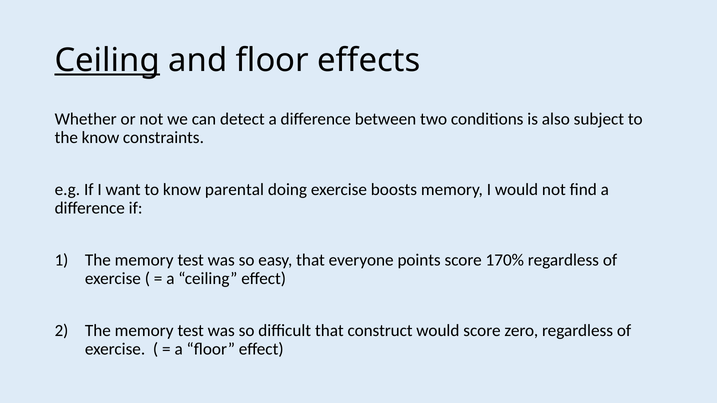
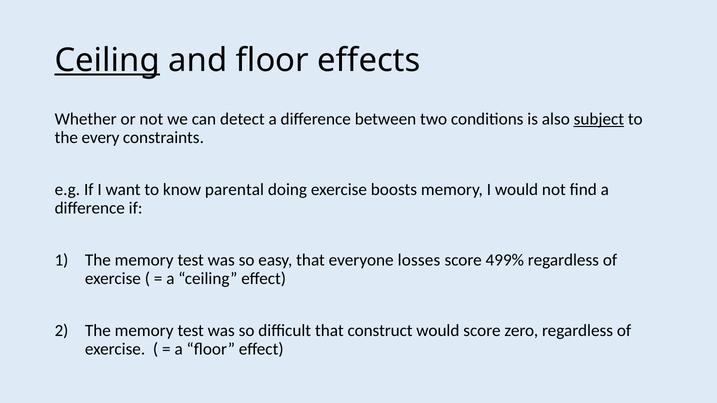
subject underline: none -> present (599, 119)
the know: know -> every (101, 138)
points: points -> losses (419, 260)
170%: 170% -> 499% (505, 260)
